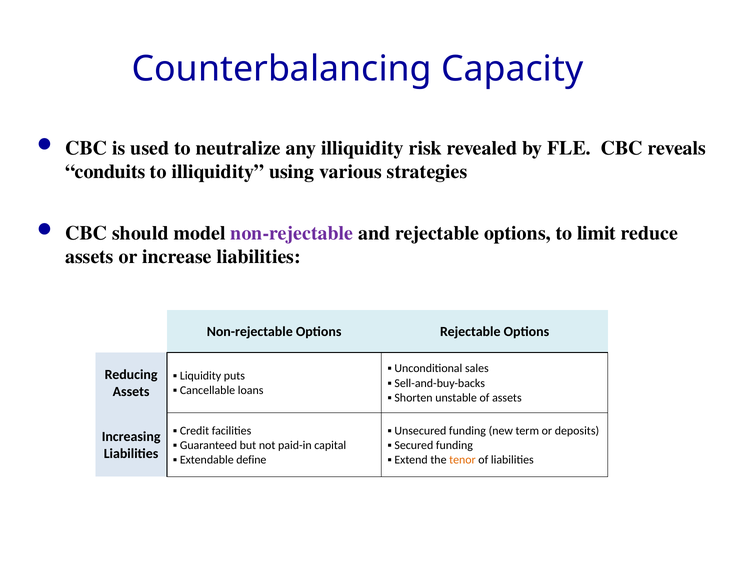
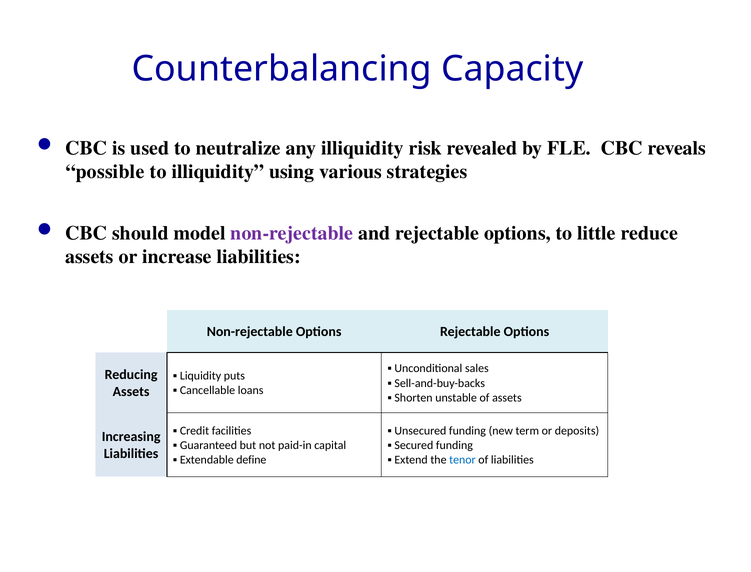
conduits: conduits -> possible (105, 172)
limit: limit -> little (596, 233)
tenor colour: orange -> blue (462, 460)
